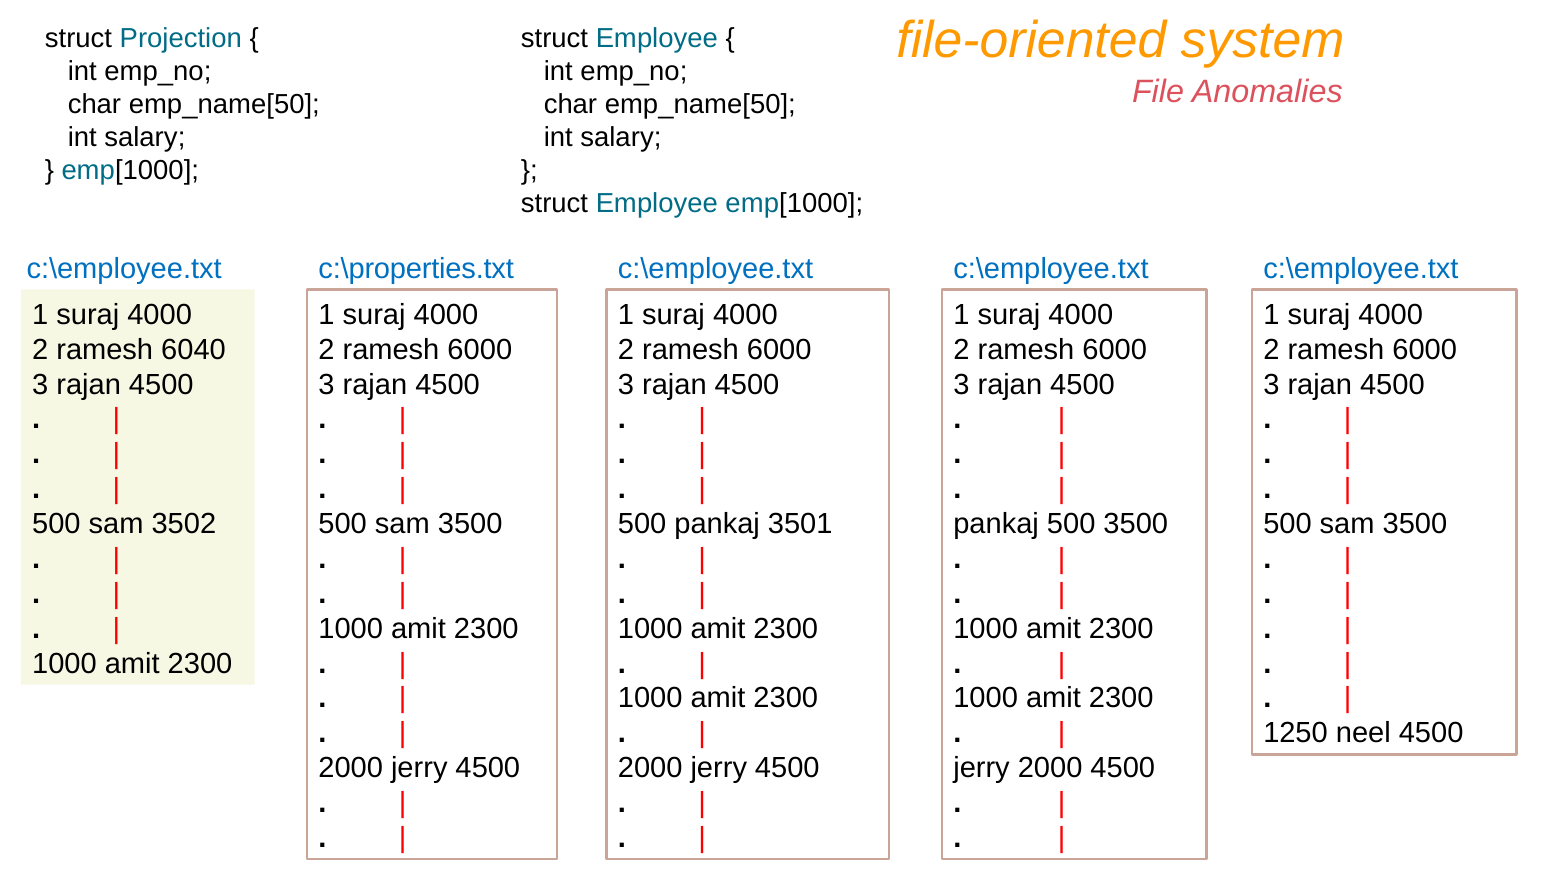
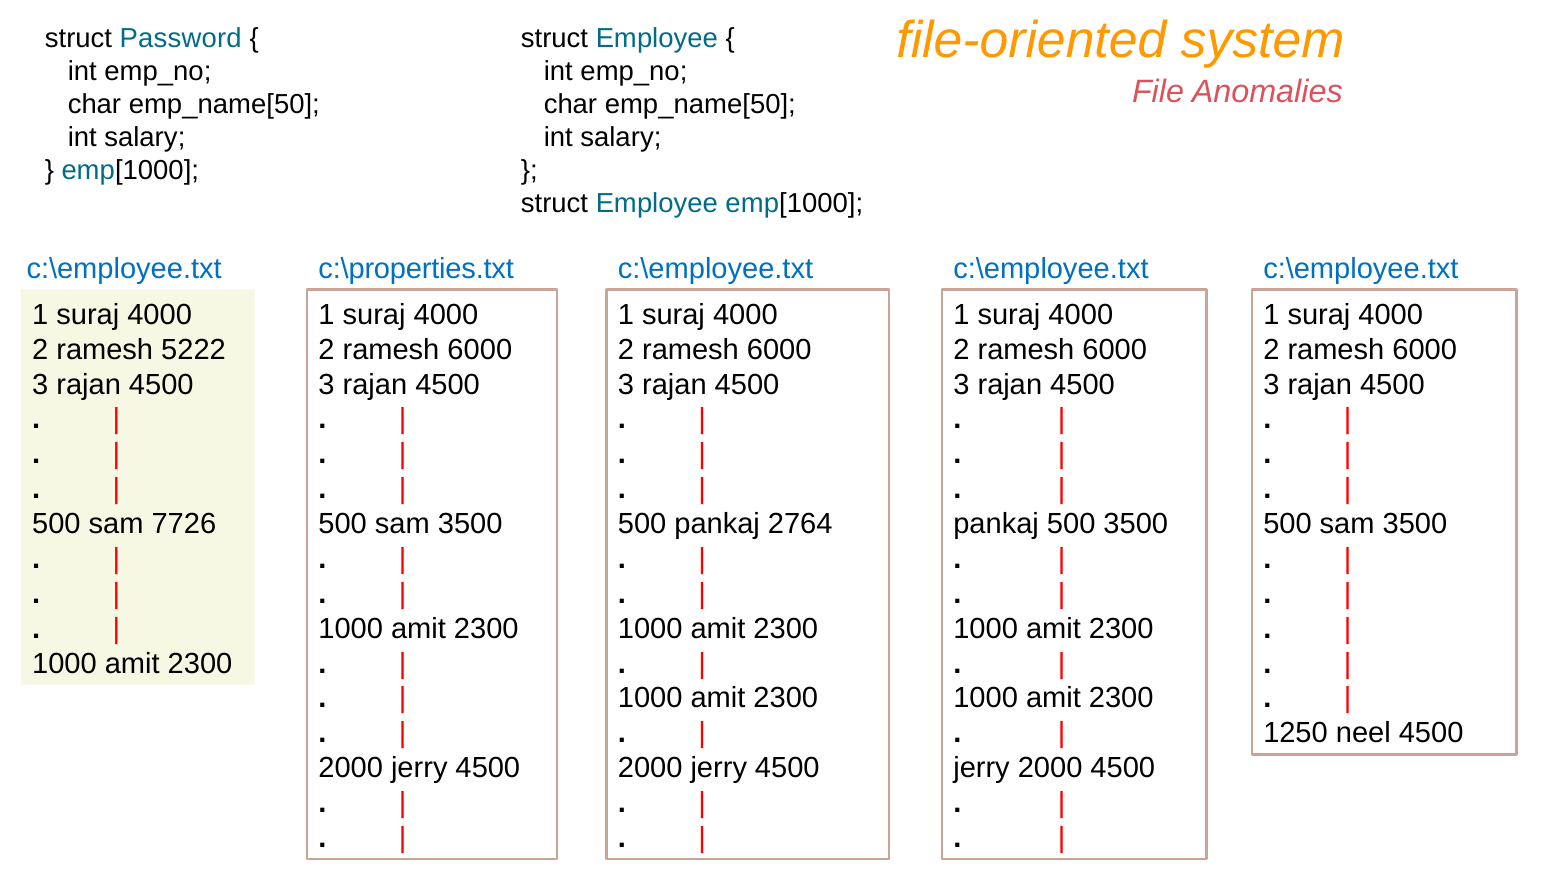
Projection: Projection -> Password (181, 39)
6040: 6040 -> 5222 (194, 349)
3502: 3502 -> 7726 (184, 524)
3501: 3501 -> 2764 (800, 524)
